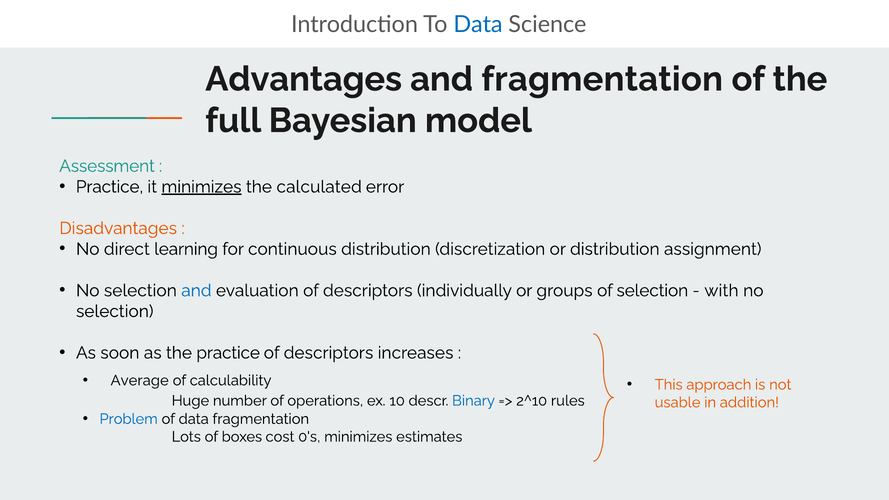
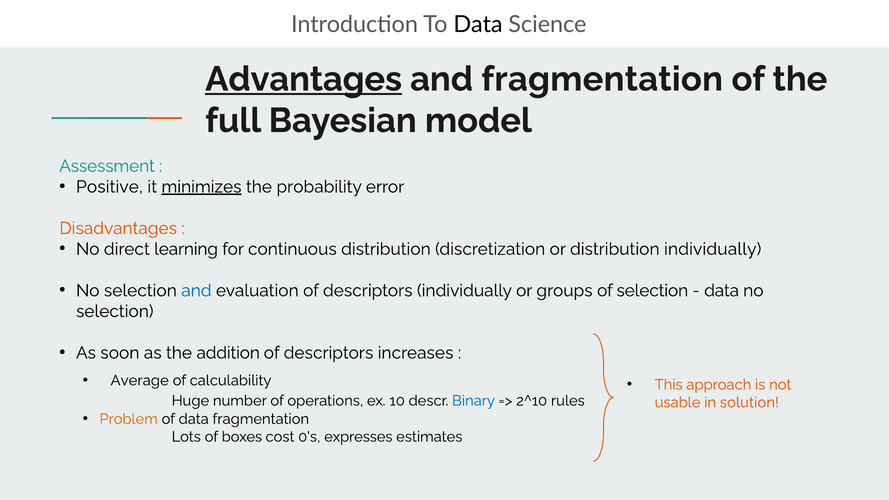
Data colour: blue -> black (478, 25)
Advantages underline: none -> present (304, 79)
Practice: Practice -> Positive (109, 187)
calculated: calculated -> probability (319, 187)
distribution assignment: assignment -> individually (713, 249)
with: with -> data (722, 291)
the practice: practice -> addition (228, 353)
addition: addition -> solution (749, 402)
Problem colour: blue -> orange (129, 419)
0's minimizes: minimizes -> expresses (358, 437)
